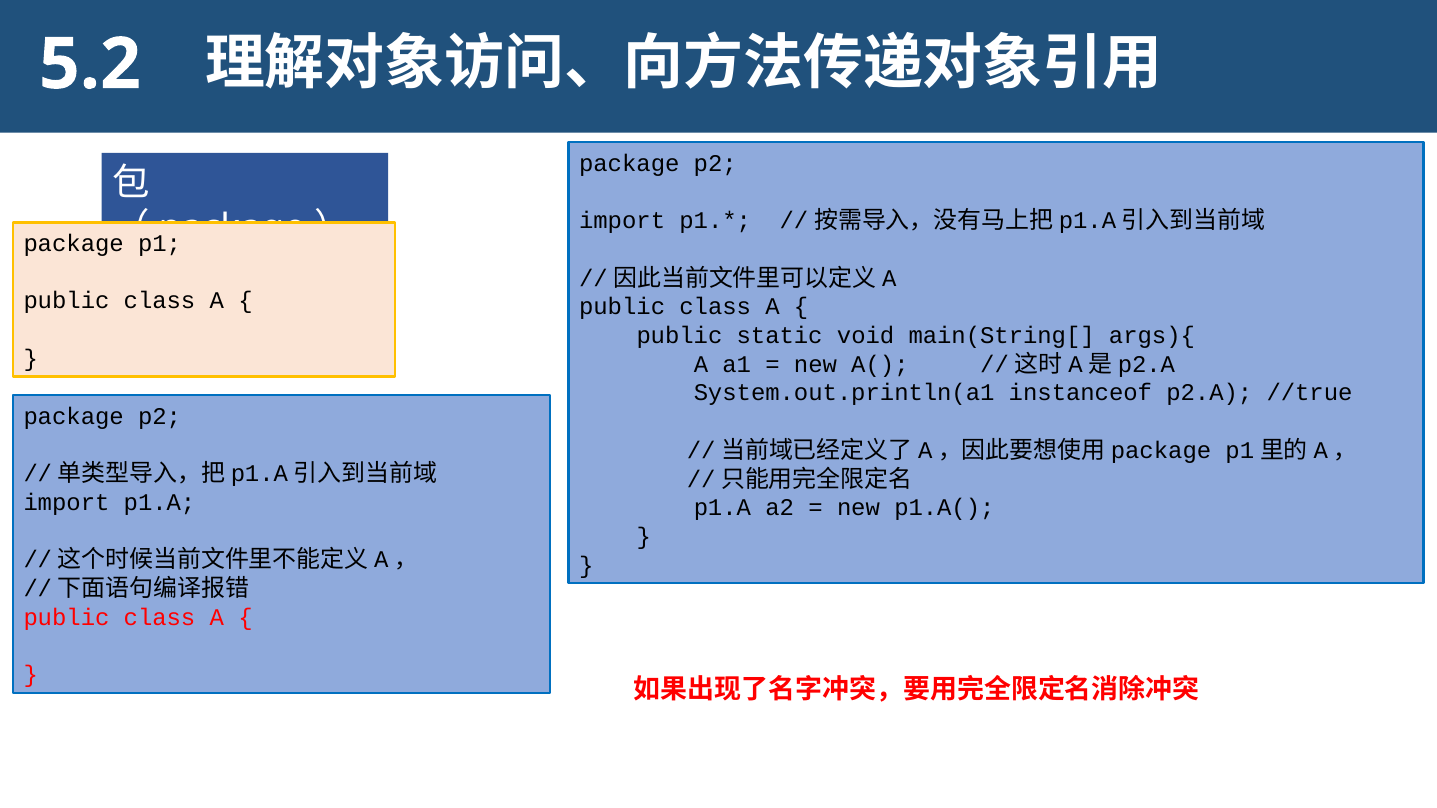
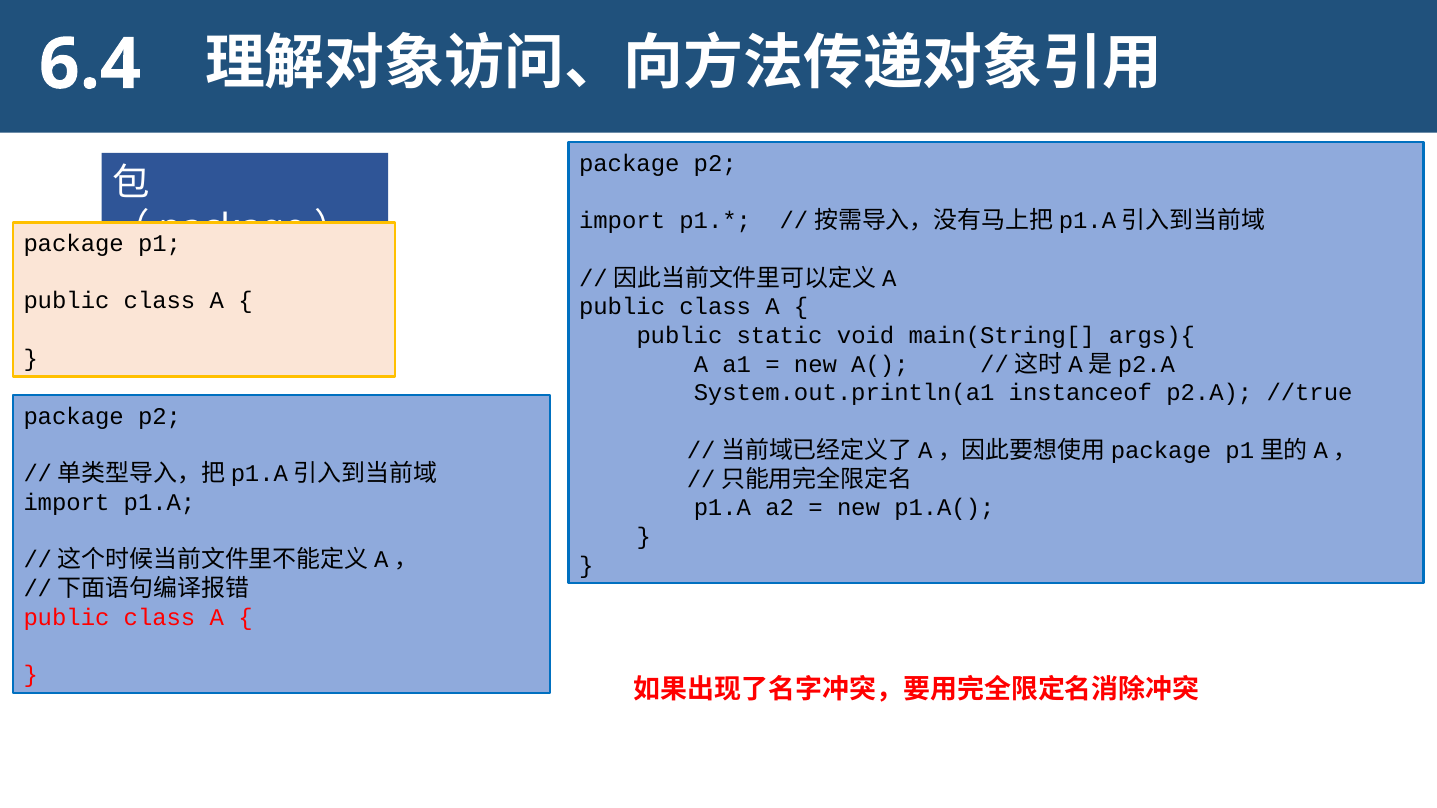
5.2: 5.2 -> 6.4 (90, 64)
